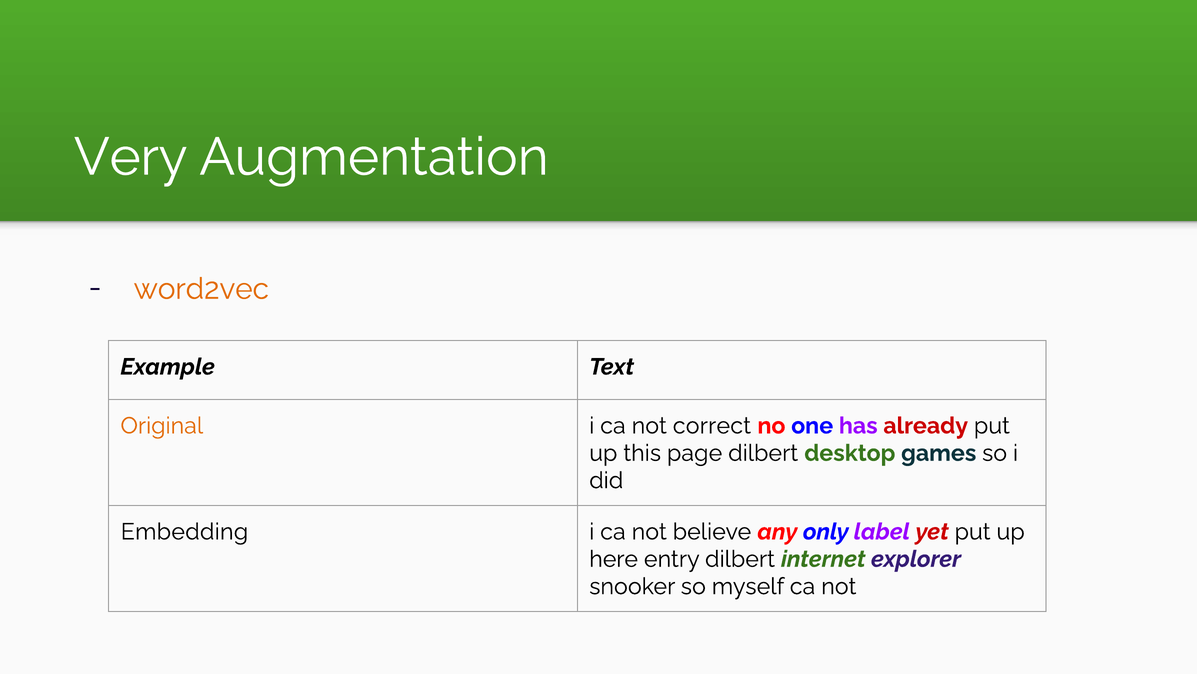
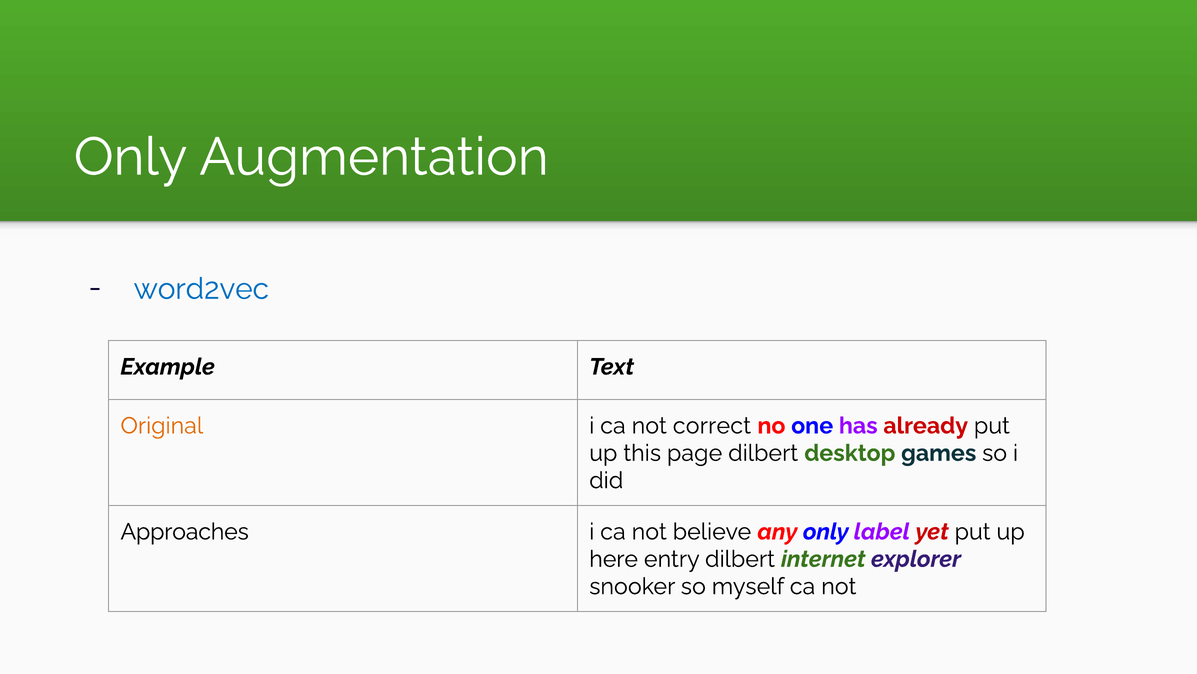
Very: Very -> Only (131, 157)
word2vec colour: orange -> blue (201, 289)
Embedding: Embedding -> Approaches (185, 531)
